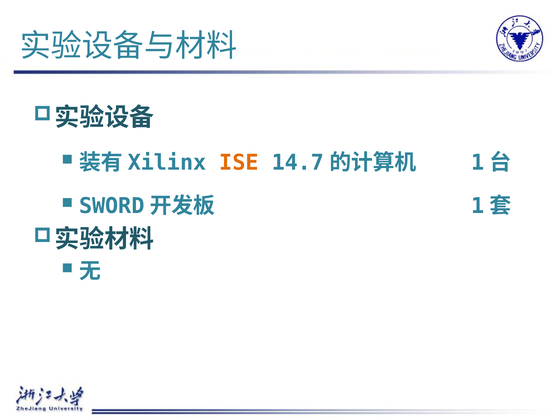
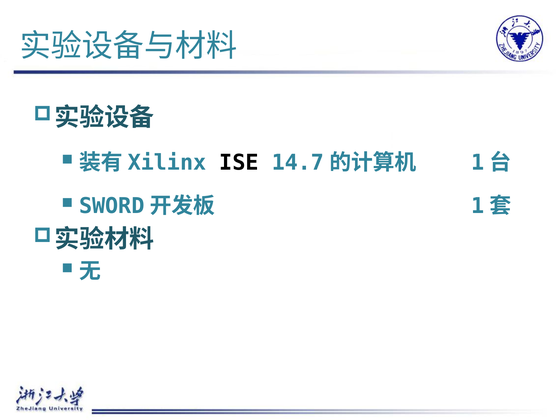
ISE colour: orange -> black (239, 163)
